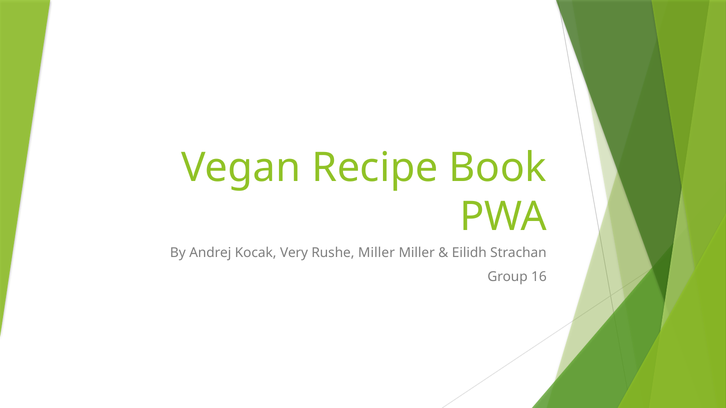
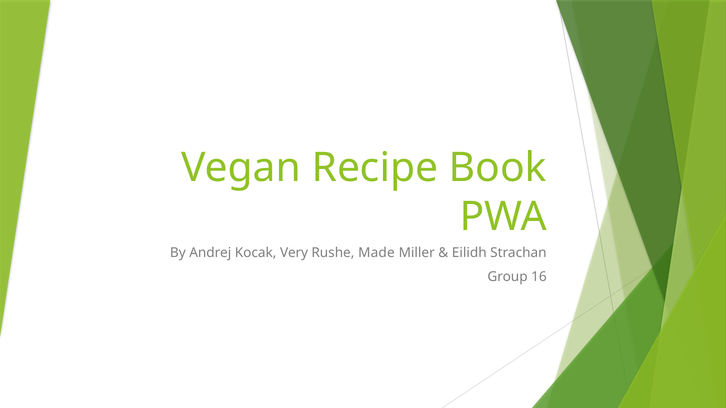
Rushe Miller: Miller -> Made (376, 253)
